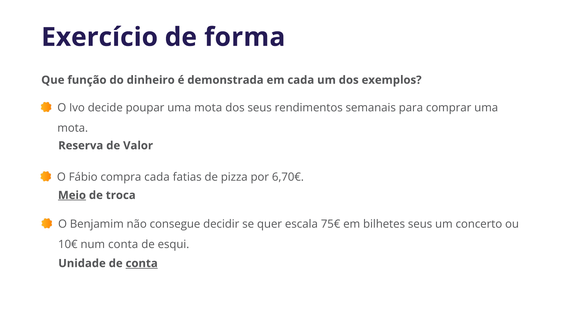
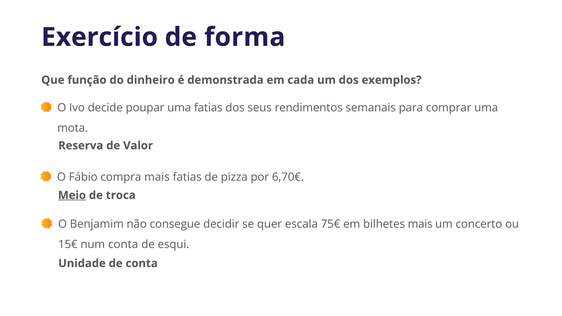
poupar uma mota: mota -> fatias (208, 108)
compra cada: cada -> mais (157, 177)
bilhetes seus: seus -> mais (420, 224)
10€: 10€ -> 15€ (68, 245)
conta underline: present -> none (142, 263)
